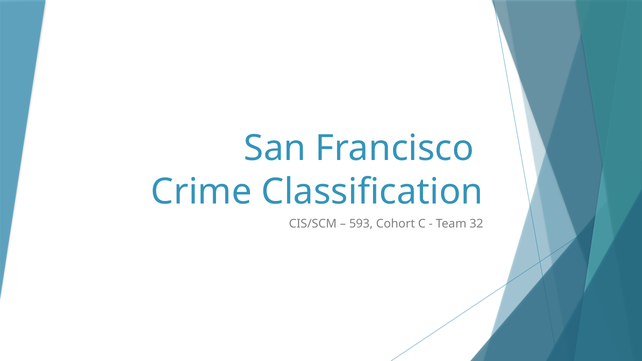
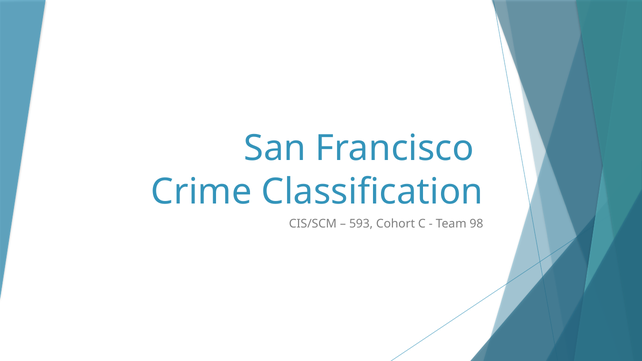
32: 32 -> 98 (476, 224)
